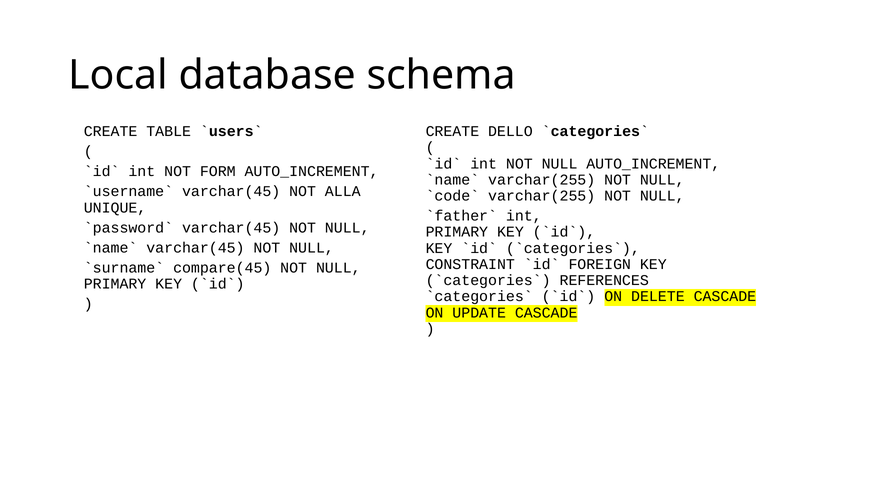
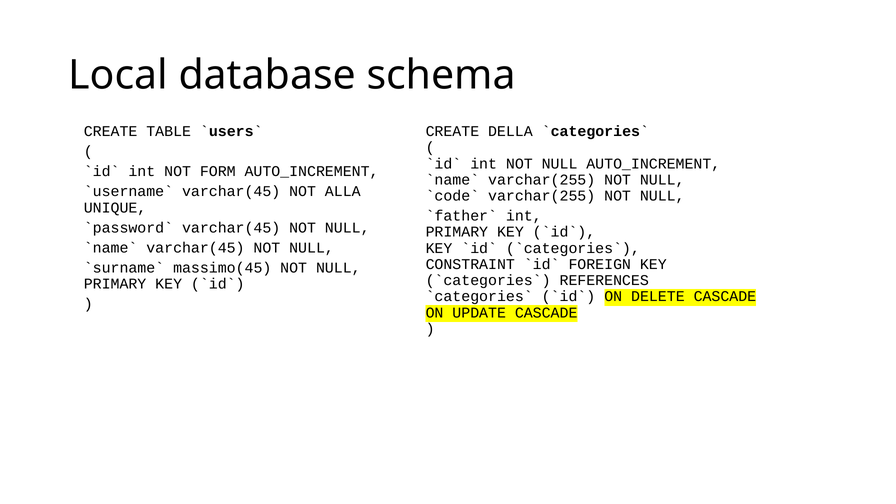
DELLO: DELLO -> DELLA (510, 131)
compare(45: compare(45 -> massimo(45 (222, 268)
